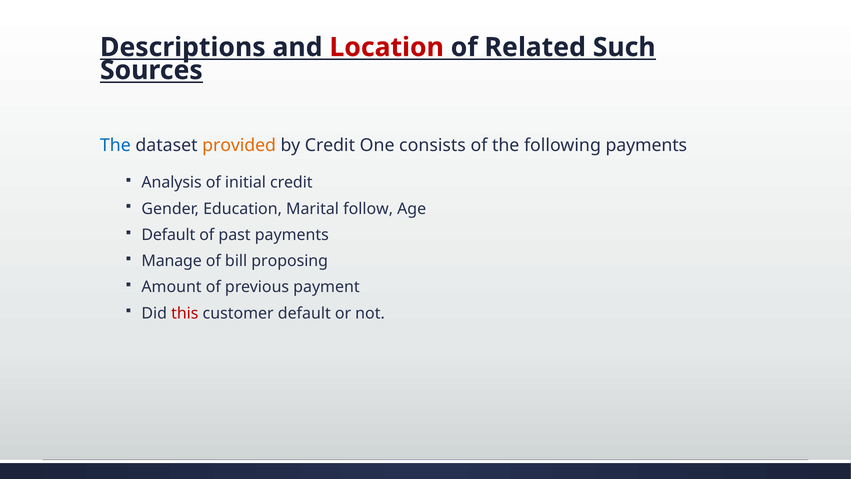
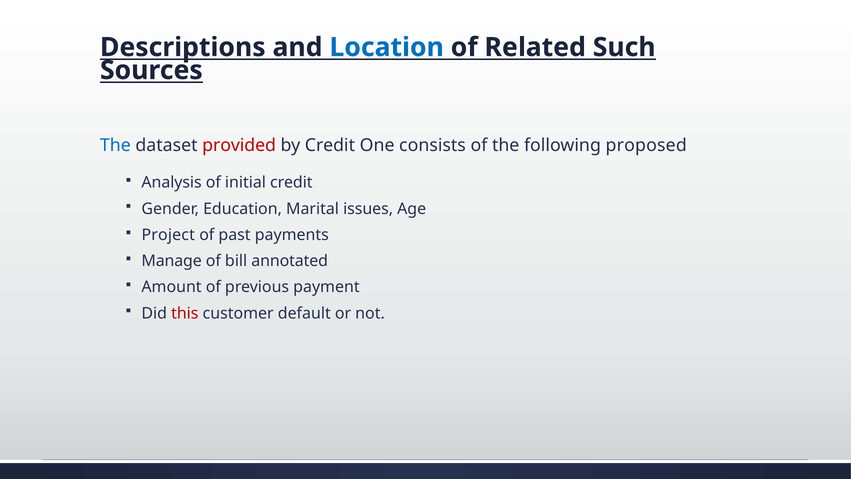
Location colour: red -> blue (387, 47)
provided colour: orange -> red (239, 145)
following payments: payments -> proposed (646, 145)
follow: follow -> issues (368, 209)
Default: Default -> Project (168, 235)
proposing: proposing -> annotated (290, 261)
